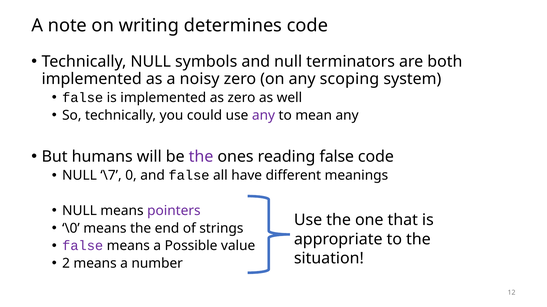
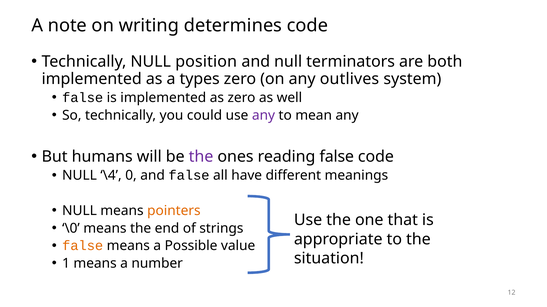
symbols: symbols -> position (206, 62)
noisy: noisy -> types (200, 79)
scoping: scoping -> outlives (349, 79)
\7: \7 -> \4 (111, 176)
pointers colour: purple -> orange (174, 211)
false colour: purple -> orange (83, 246)
2: 2 -> 1 (66, 264)
